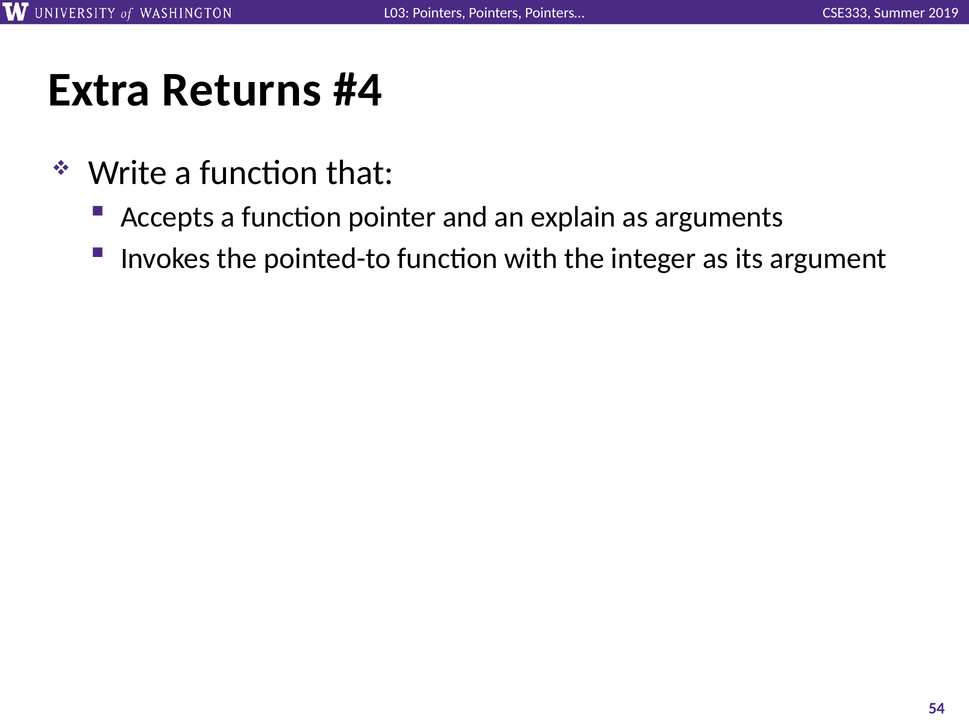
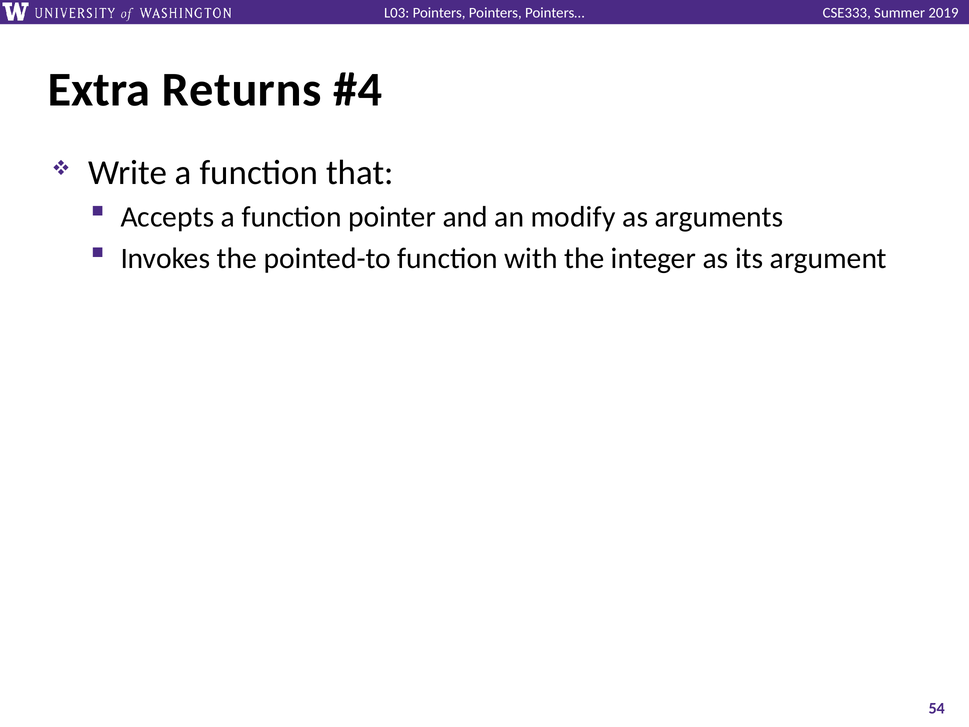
explain: explain -> modify (573, 217)
